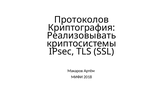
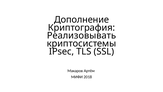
Протоколов: Протоколов -> Дополнение (82, 20)
